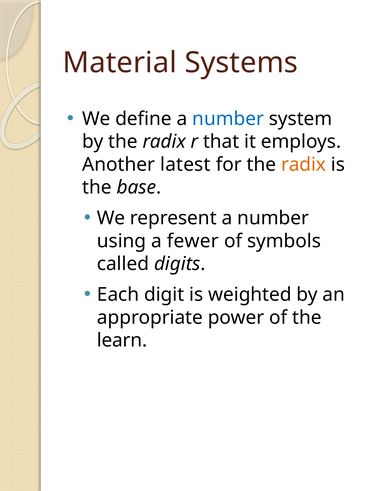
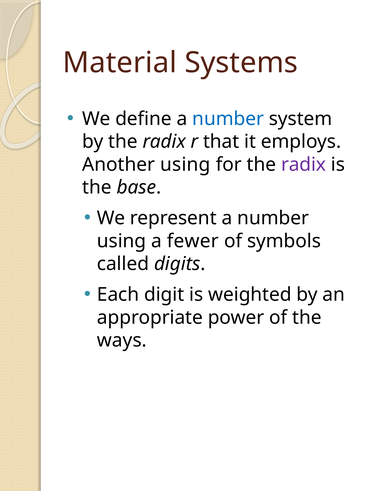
Another latest: latest -> using (185, 164)
radix colour: orange -> purple (304, 164)
learn: learn -> ways (122, 340)
